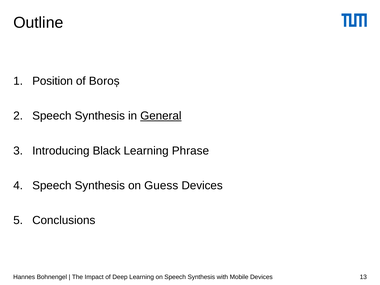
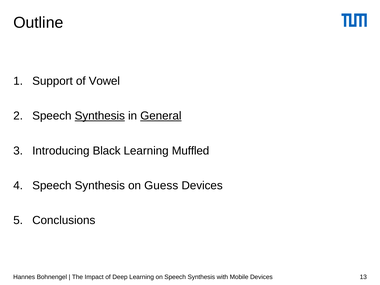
Position: Position -> Support (53, 81)
Boroș: Boroș -> Vowel (104, 81)
Synthesis underline: none -> present (100, 116)
Phrase: Phrase -> Muffled (191, 151)
